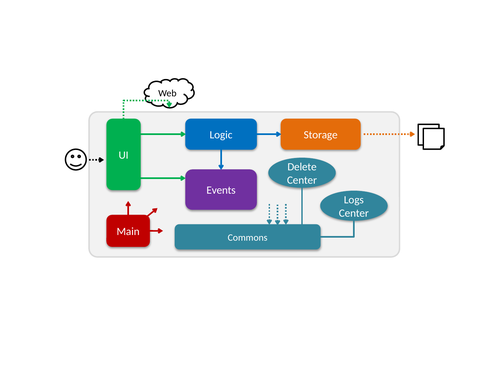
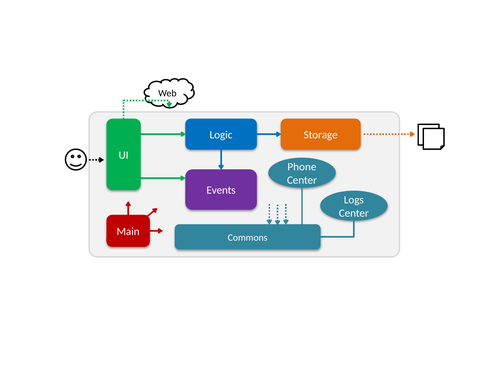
Delete: Delete -> Phone (302, 167)
